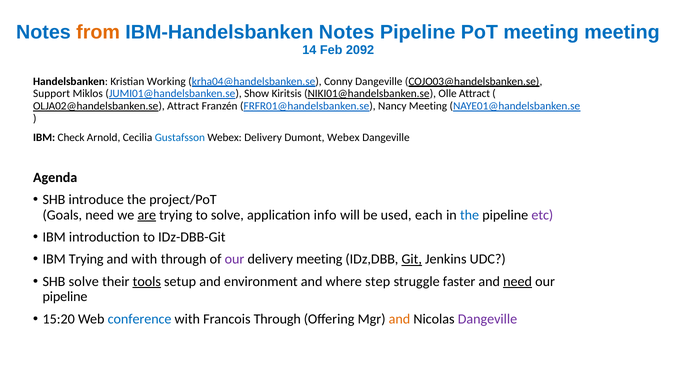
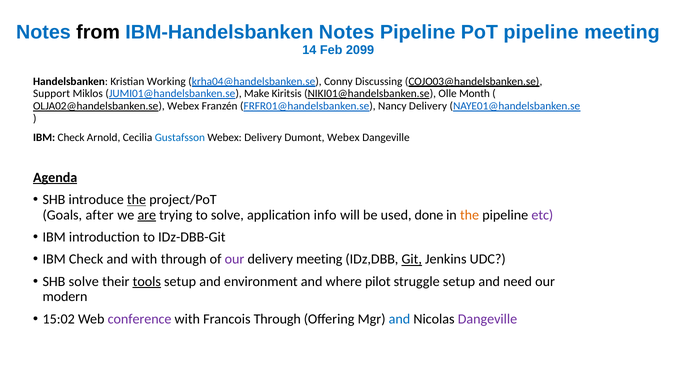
from colour: orange -> black (98, 32)
PoT meeting: meeting -> pipeline (541, 32)
2092: 2092 -> 2099 (360, 50)
Conny Dangeville: Dangeville -> Discussing (379, 81)
Show: Show -> Make (257, 94)
Olle Attract: Attract -> Month (475, 94)
OLJA02@handelsbanken.se Attract: Attract -> Webex (183, 106)
Nancy Meeting: Meeting -> Delivery (428, 106)
Agenda underline: none -> present (55, 178)
the underline: none -> present (137, 200)
Goals need: need -> after (100, 215)
each: each -> done (429, 215)
the colour: blue -> orange (470, 215)
Trying: Trying -> Check (86, 260)
step: step -> pilot (378, 282)
struggle faster: faster -> setup (459, 282)
need underline: present -> none (518, 282)
pipeline: pipeline -> modern (65, 297)
15:20: 15:20 -> 15:02 (59, 319)
conference colour: blue -> purple (140, 319)
and colour: orange -> blue (399, 319)
